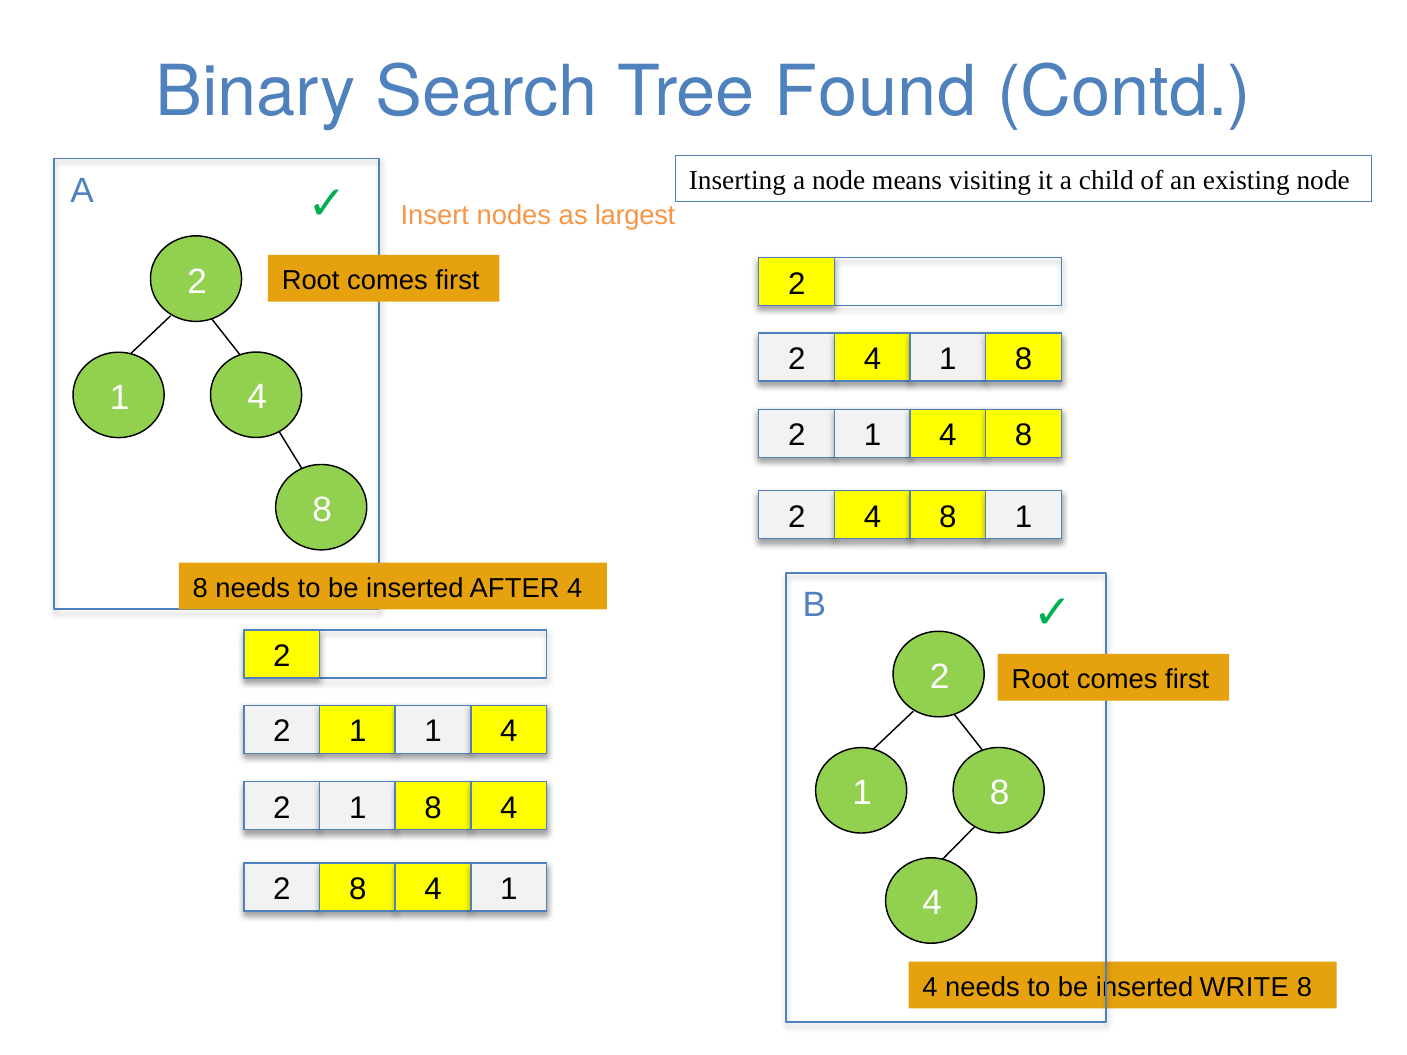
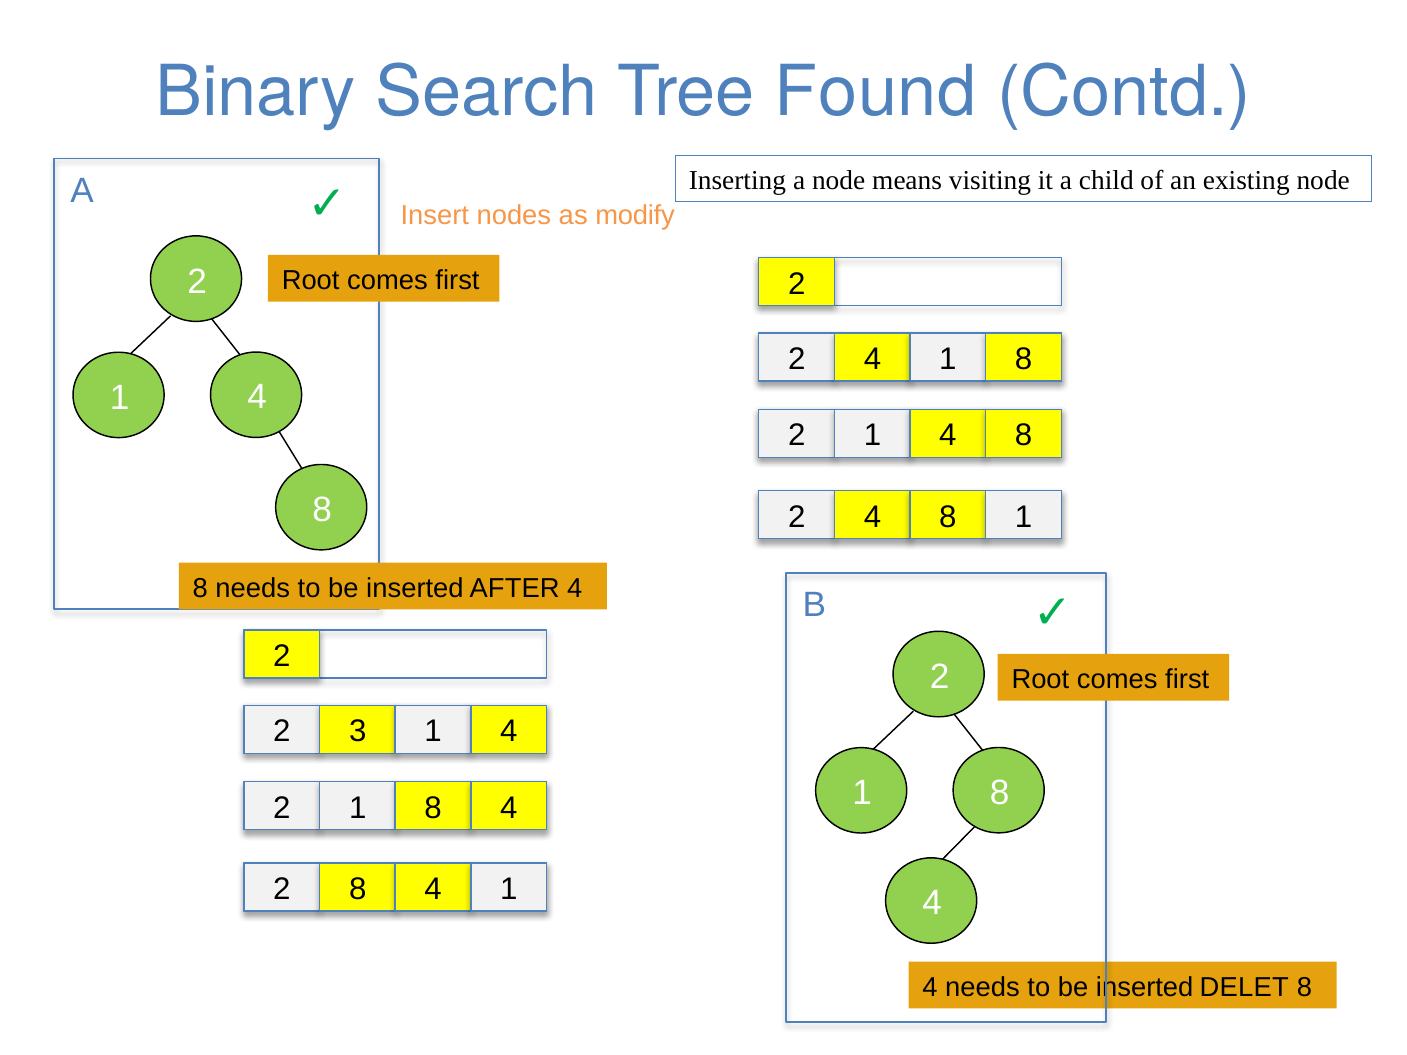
largest: largest -> modify (635, 216)
1: 1 -> 3 (358, 732)
WRITE: WRITE -> DELET (1244, 987)
